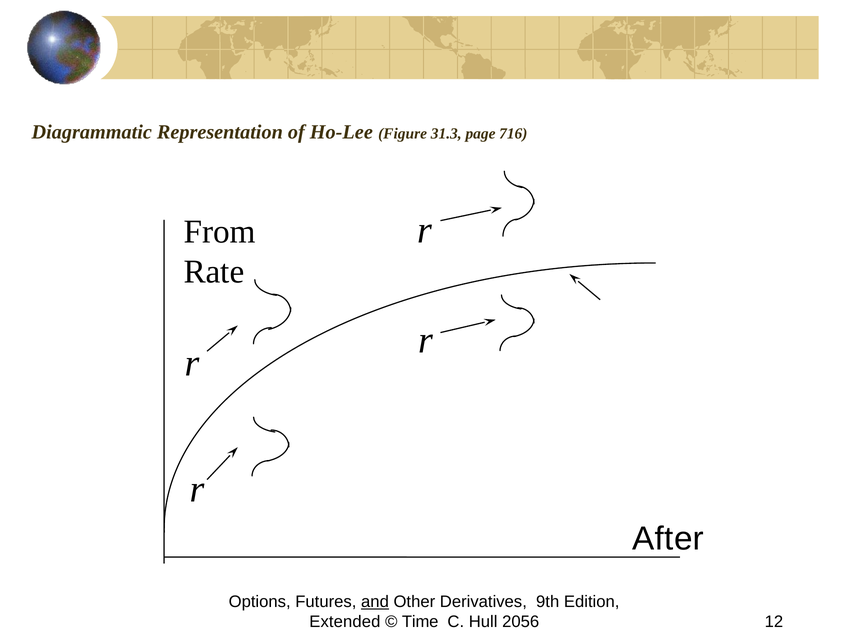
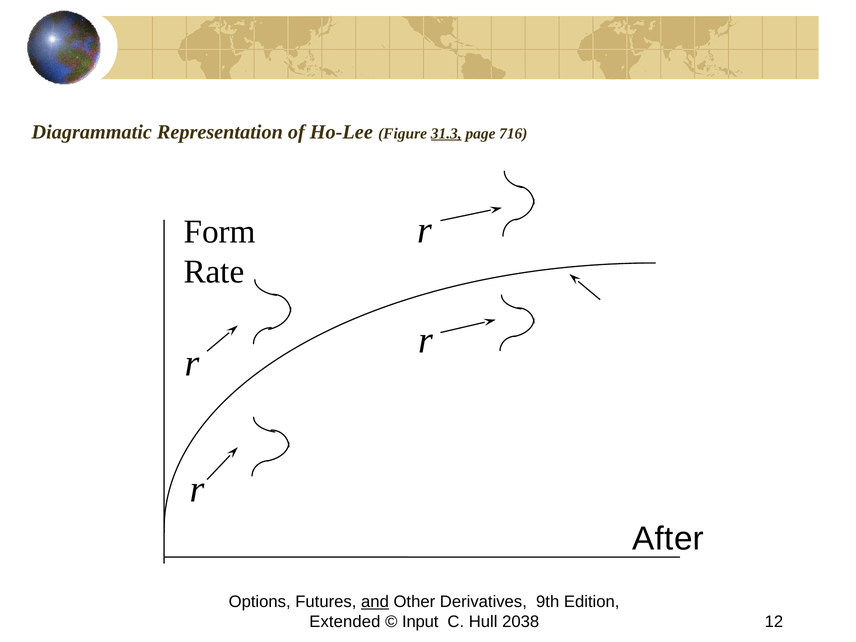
31.3 underline: none -> present (446, 134)
From: From -> Form (220, 232)
Time: Time -> Input (420, 622)
2056: 2056 -> 2038 (521, 622)
